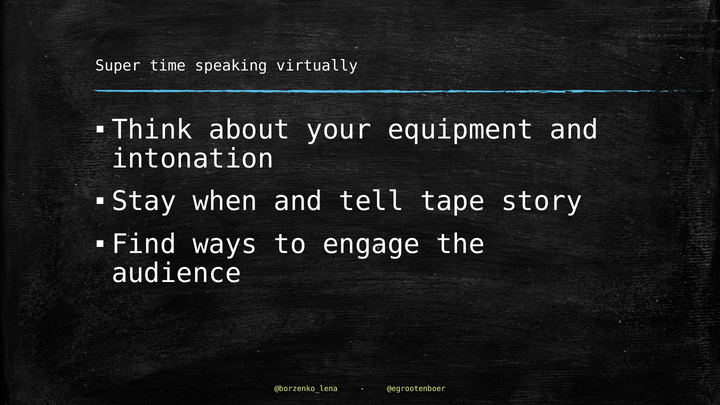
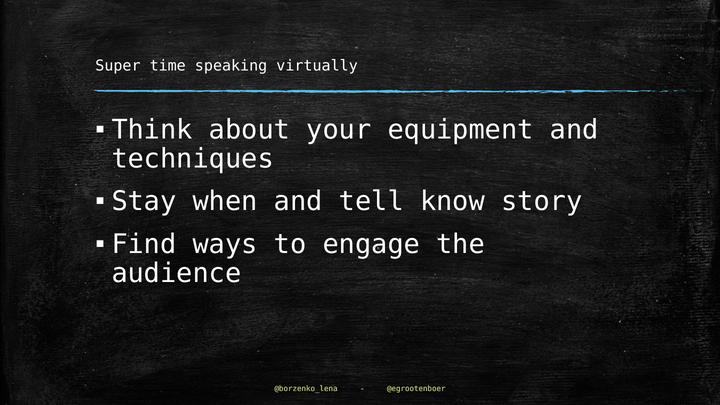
intonation: intonation -> techniques (193, 159)
tape: tape -> know (452, 201)
